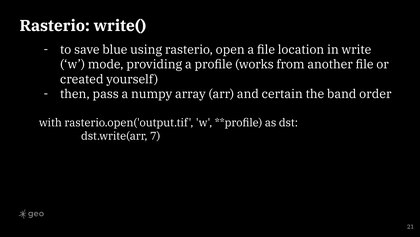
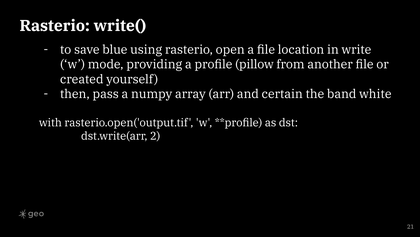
works: works -> pillow (254, 64)
order: order -> white (375, 94)
7: 7 -> 2 (155, 136)
